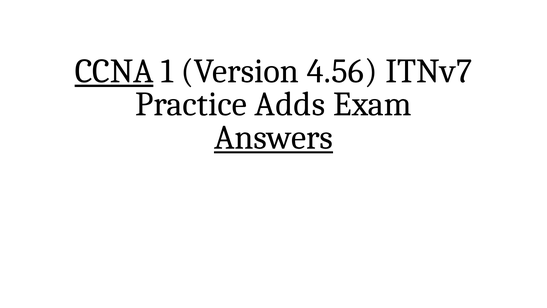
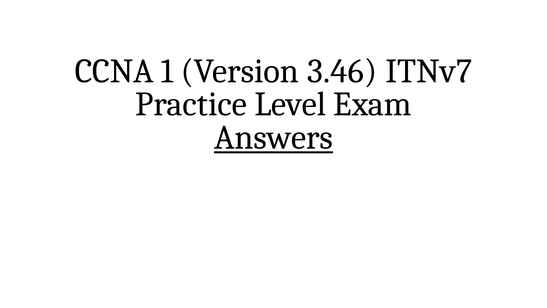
CCNA underline: present -> none (114, 71)
4.56: 4.56 -> 3.46 (342, 71)
Adds: Adds -> Level (290, 104)
